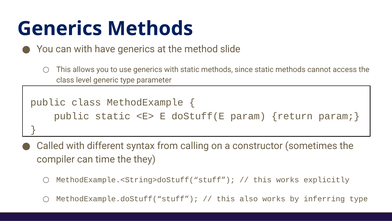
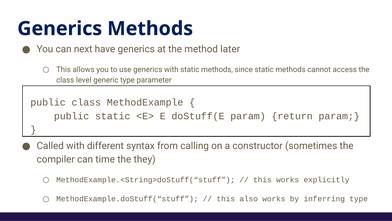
can with: with -> next (83, 49)
slide: slide -> later (230, 49)
